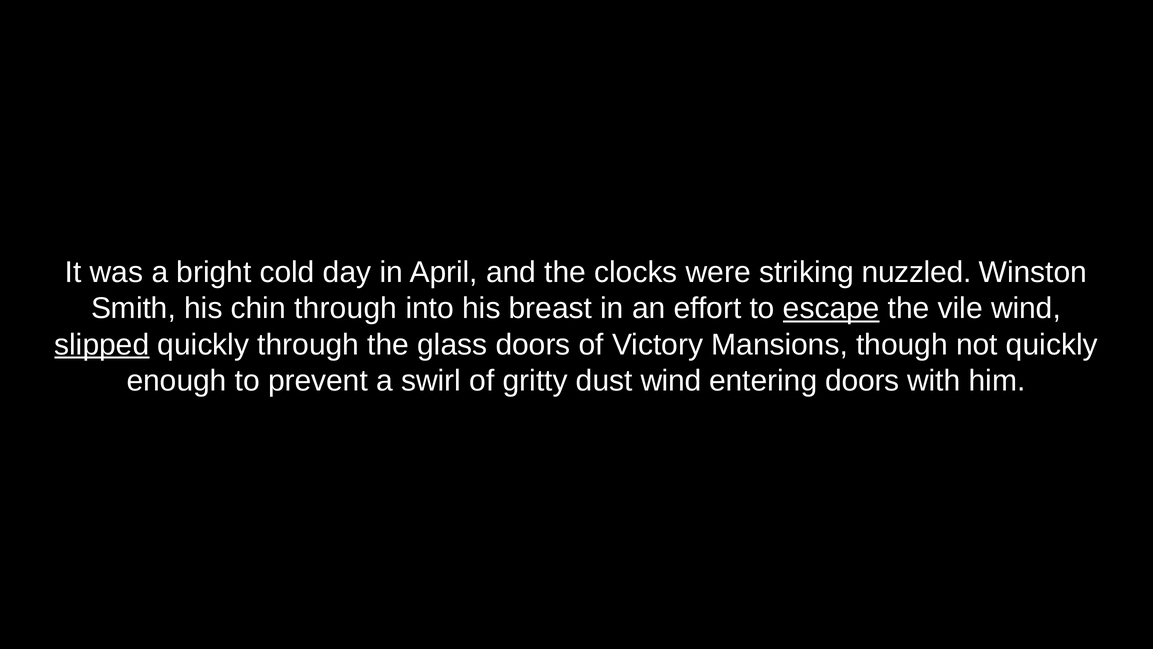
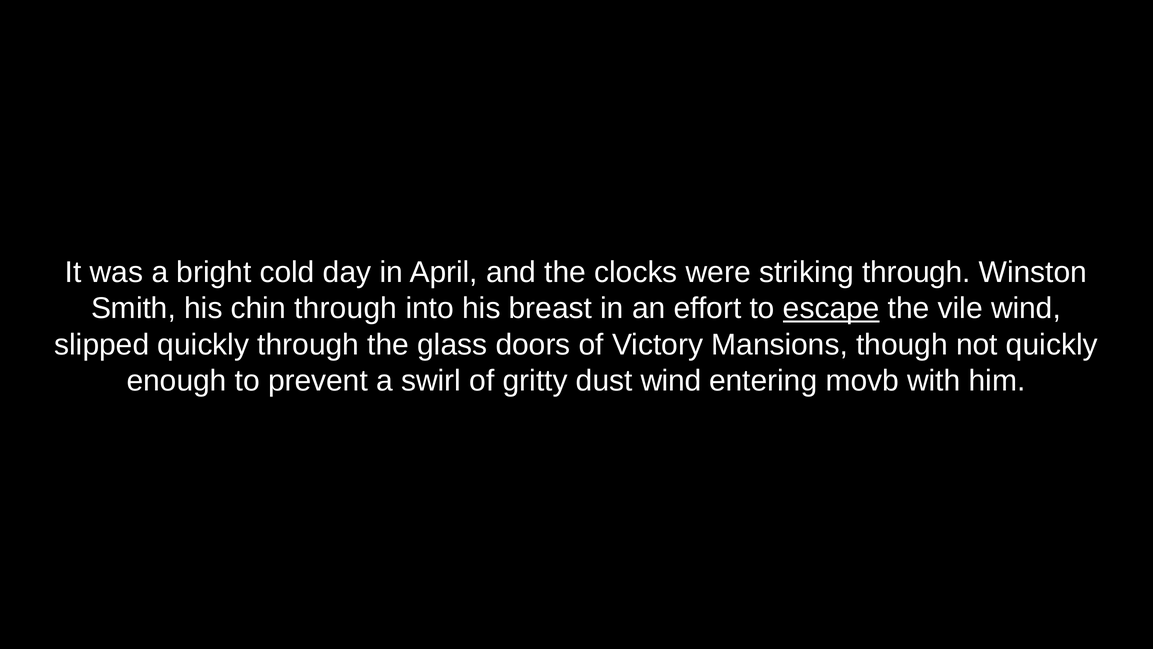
striking nuzzled: nuzzled -> through (916, 272)
slipped underline: present -> none (102, 344)
entering doors: doors -> movb (862, 380)
